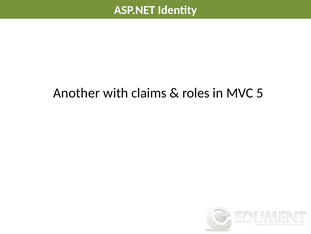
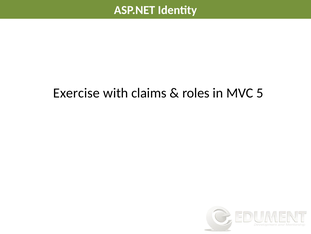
Another: Another -> Exercise (76, 93)
